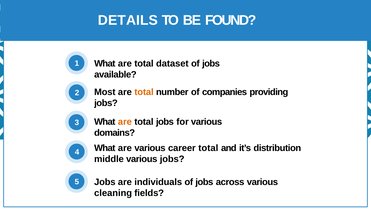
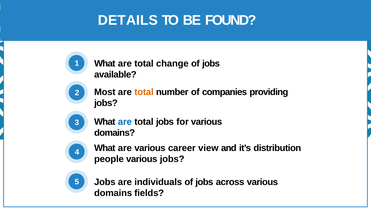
dataset: dataset -> change (172, 63)
are colour: orange -> blue (125, 122)
career total: total -> view (208, 148)
middle: middle -> people (109, 159)
cleaning: cleaning -> domains (113, 193)
